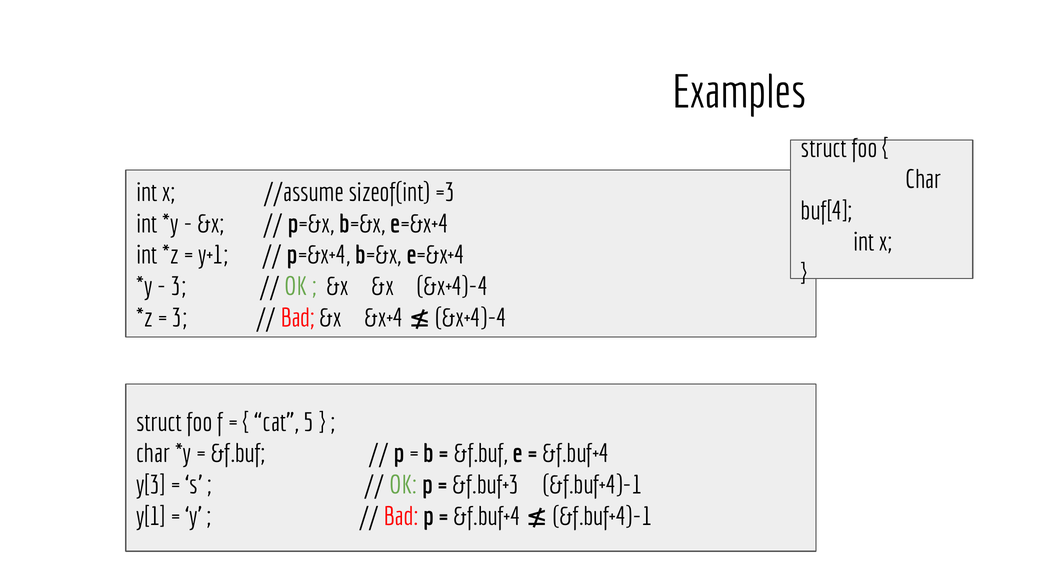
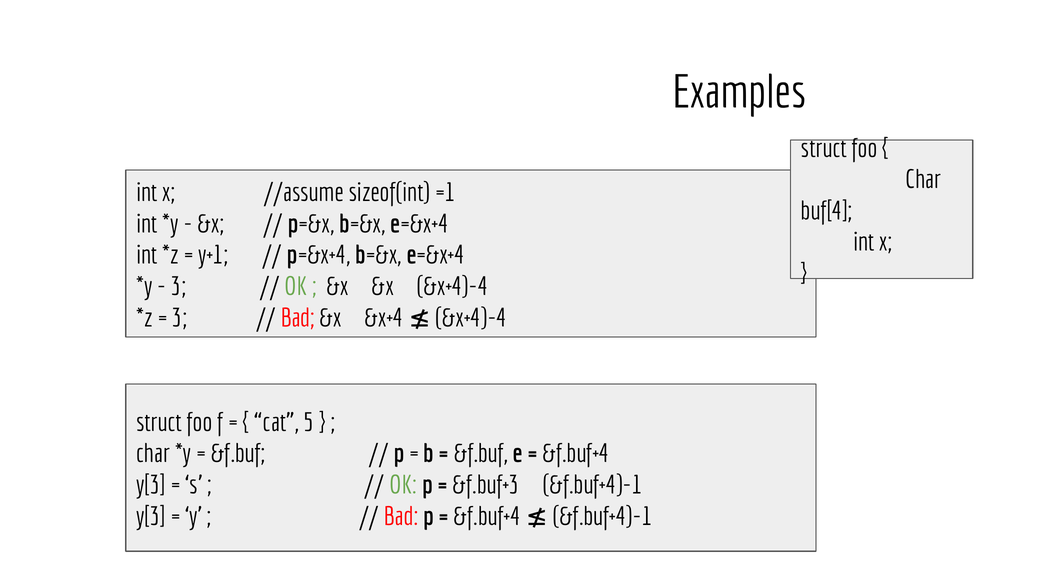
=3: =3 -> =1 (445, 193)
y[1: y[1 -> y[3 (151, 517)
